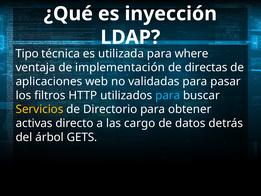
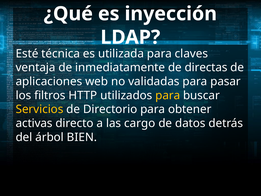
Tipo: Tipo -> Esté (27, 54)
where: where -> claves (191, 54)
implementación: implementación -> inmediatamente (120, 67)
para colour: light blue -> yellow (168, 95)
GETS: GETS -> BIEN (82, 137)
